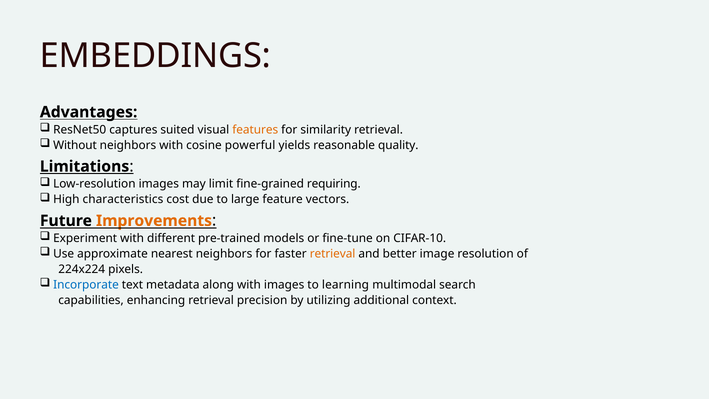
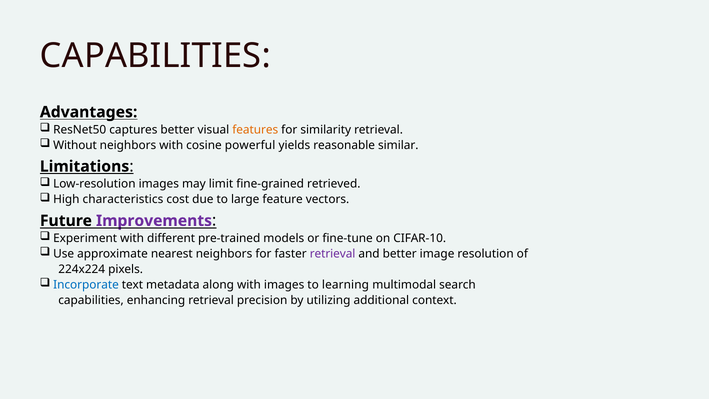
EMBEDDINGS: EMBEDDINGS -> CAPABILITIES (155, 56)
captures suited: suited -> better (177, 130)
quality: quality -> similar (398, 145)
requiring: requiring -> retrieved (334, 184)
Improvements colour: orange -> purple (154, 221)
retrieval colour: orange -> purple (333, 254)
